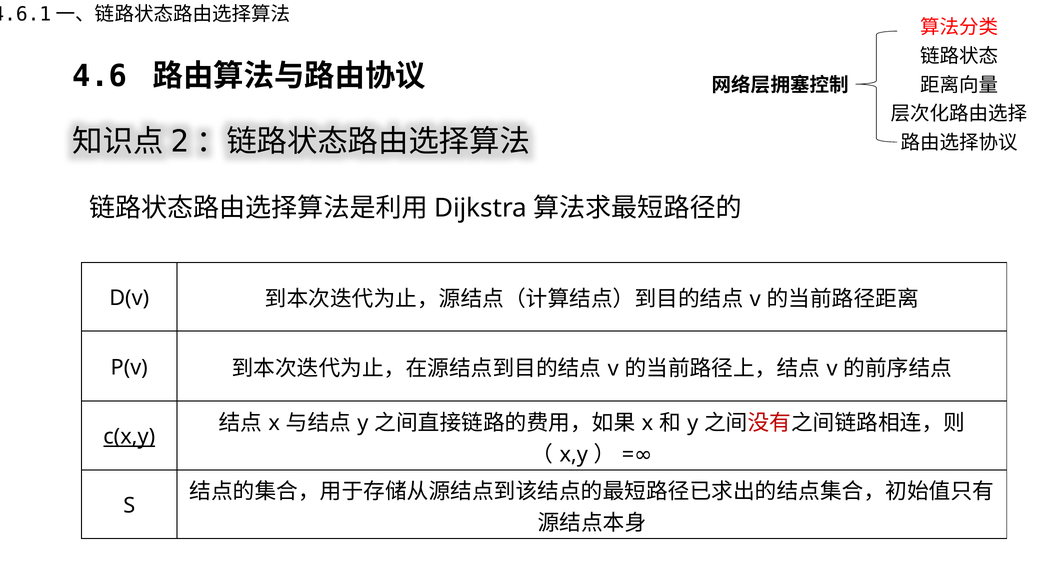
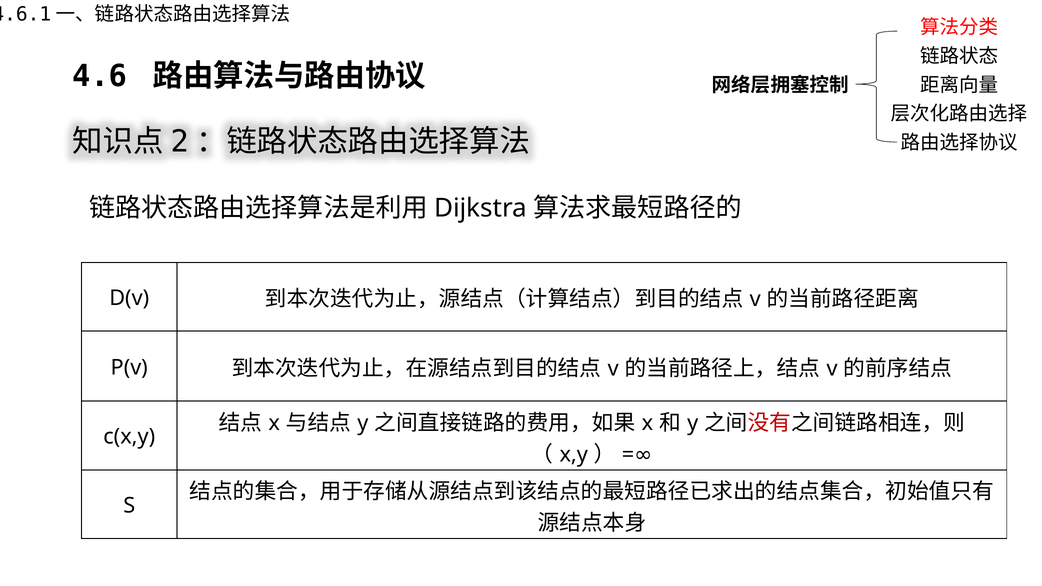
c(x,y underline: present -> none (129, 437)
